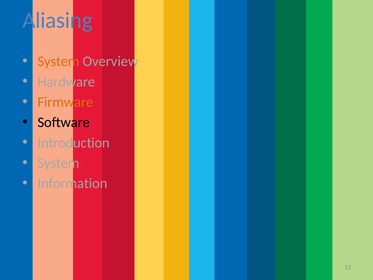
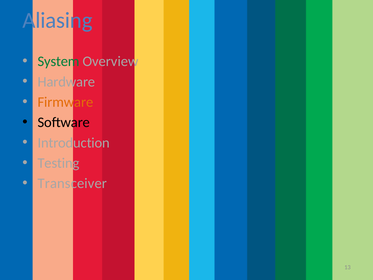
System colour: orange -> green (59, 61)
System: System -> Testing (59, 163)
Information: Information -> Transceiver (72, 183)
